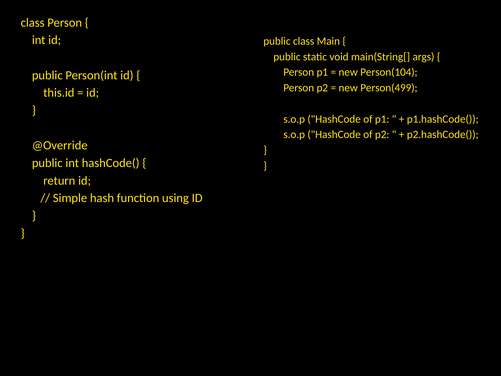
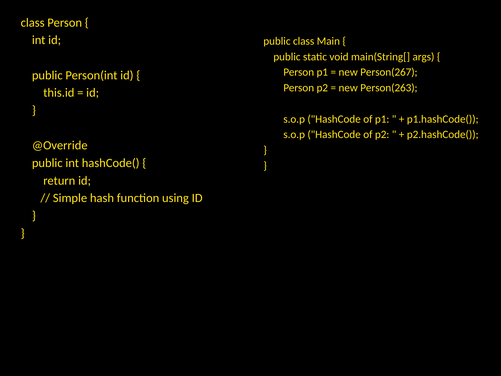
Person(104: Person(104 -> Person(267 (389, 72)
Person(499: Person(499 -> Person(263 (389, 88)
